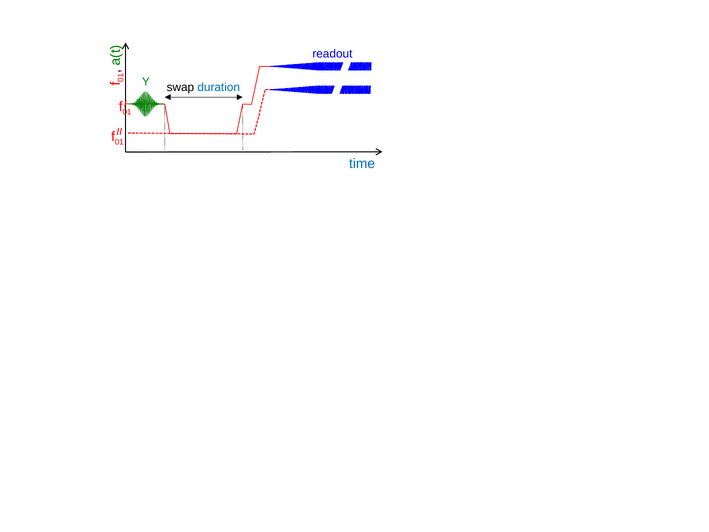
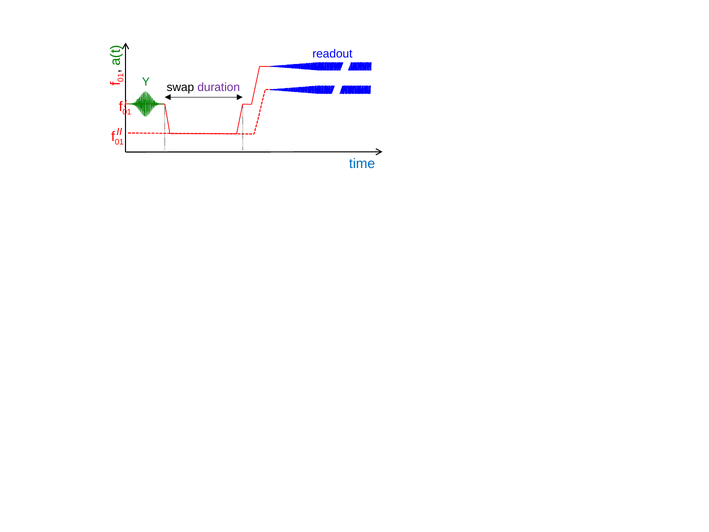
duration colour: blue -> purple (219, 87)
